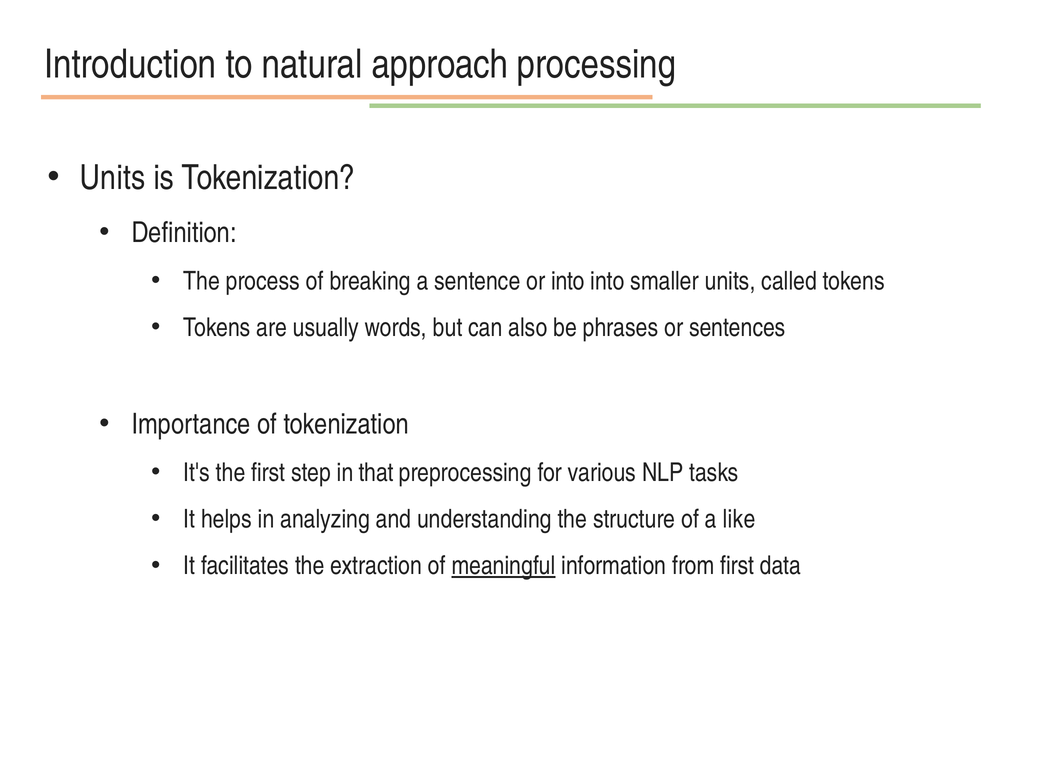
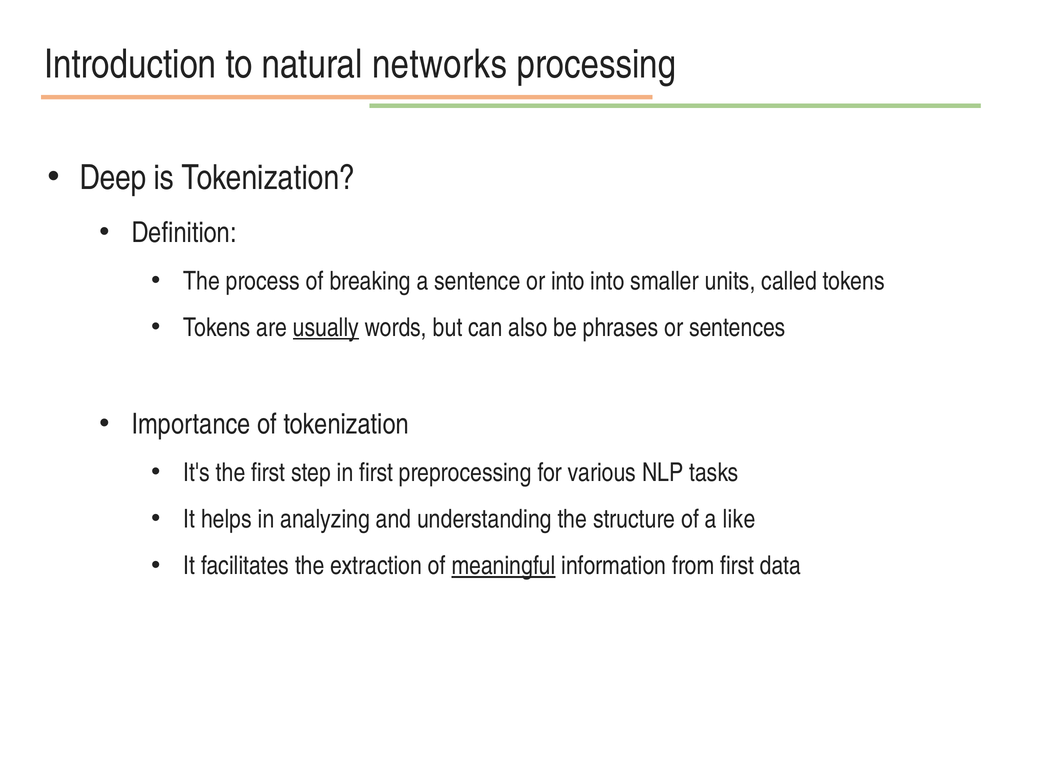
approach: approach -> networks (440, 64)
Units: Units -> Deep (113, 178)
usually underline: none -> present (326, 328)
in that: that -> first (376, 473)
